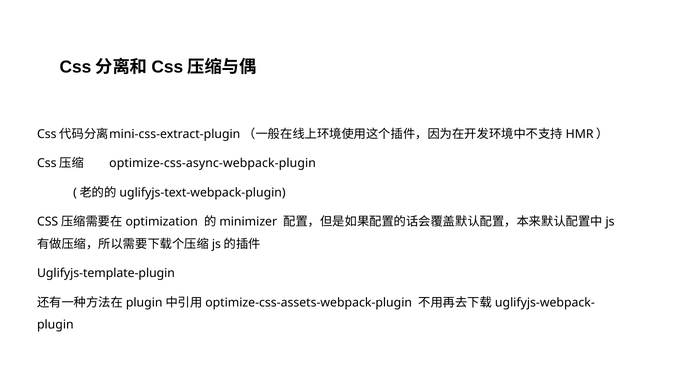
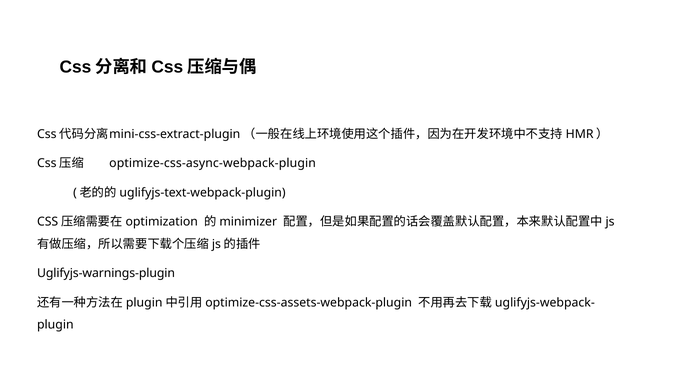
Uglifyjs-template-plugin: Uglifyjs-template-plugin -> Uglifyjs-warnings-plugin (106, 273)
